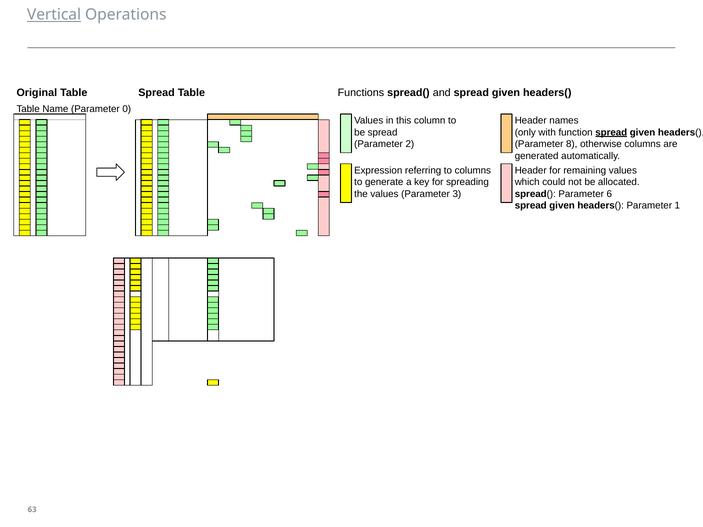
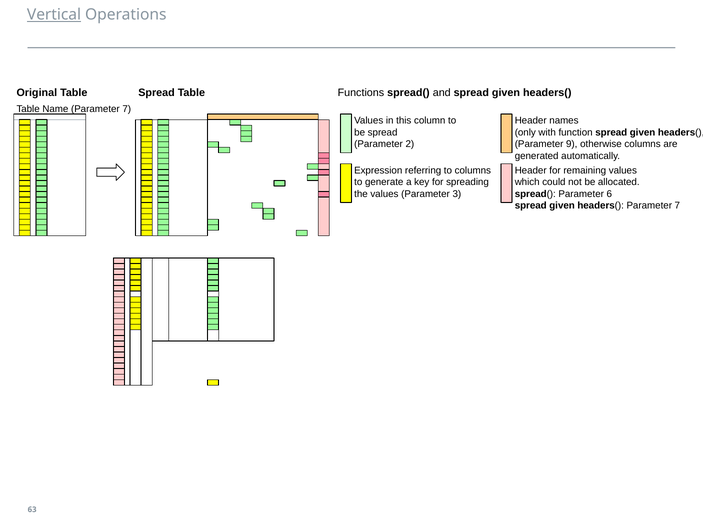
Name Parameter 0: 0 -> 7 (127, 109)
spread underline: present -> none (611, 132)
8: 8 -> 9 (572, 144)
headers( Parameter 1: 1 -> 7 (677, 206)
